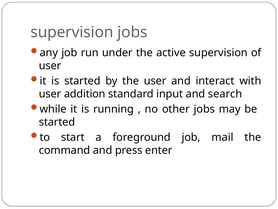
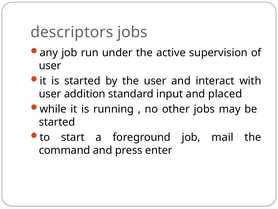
supervision: supervision -> descriptors (72, 32)
search: search -> placed (225, 94)
